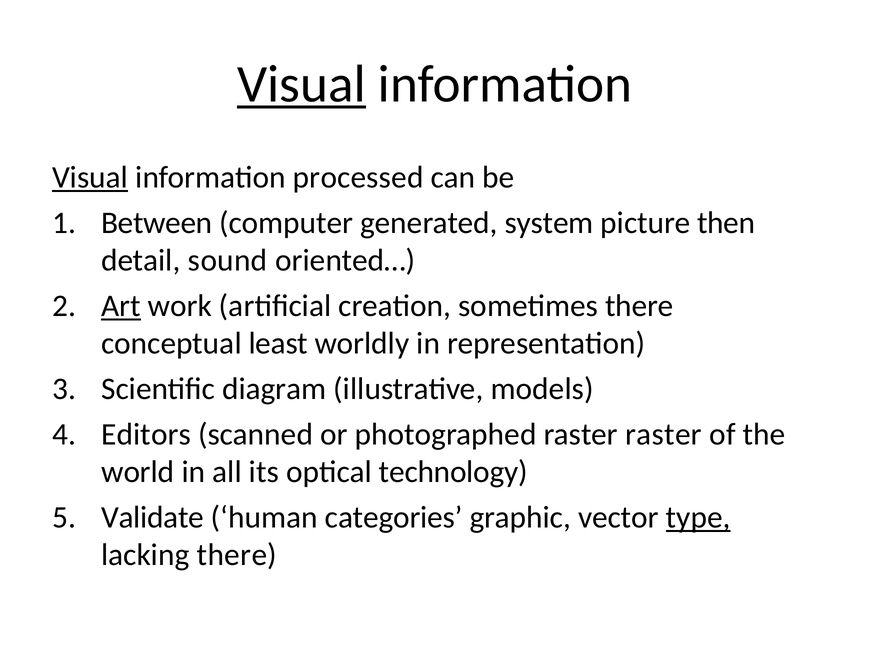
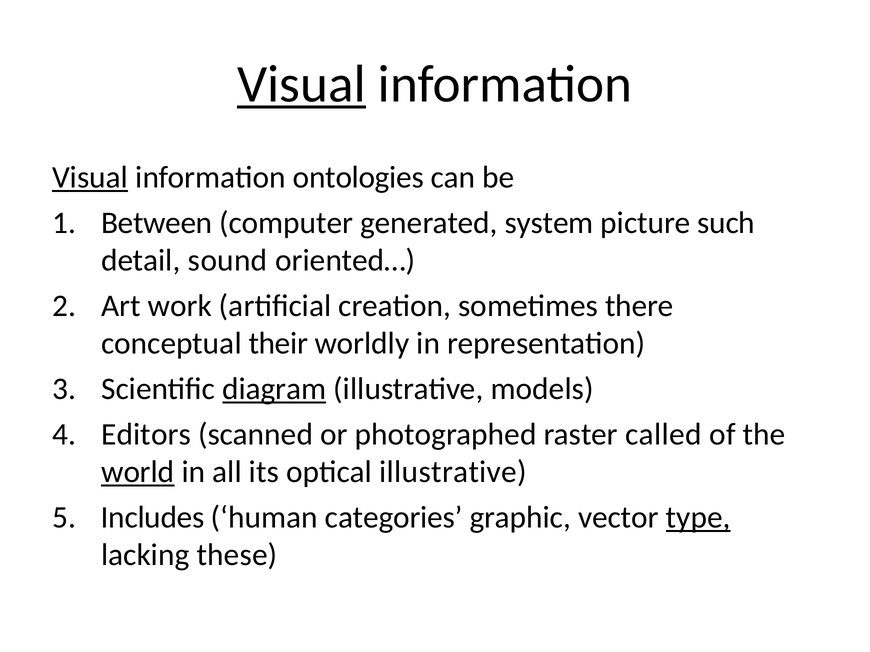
processed: processed -> ontologies (358, 178)
then: then -> such (726, 223)
Art underline: present -> none (121, 306)
least: least -> their (278, 344)
diagram underline: none -> present (274, 389)
raster raster: raster -> called (663, 435)
world underline: none -> present (138, 472)
optical technology: technology -> illustrative (453, 472)
Validate: Validate -> Includes (153, 518)
lacking there: there -> these (237, 555)
